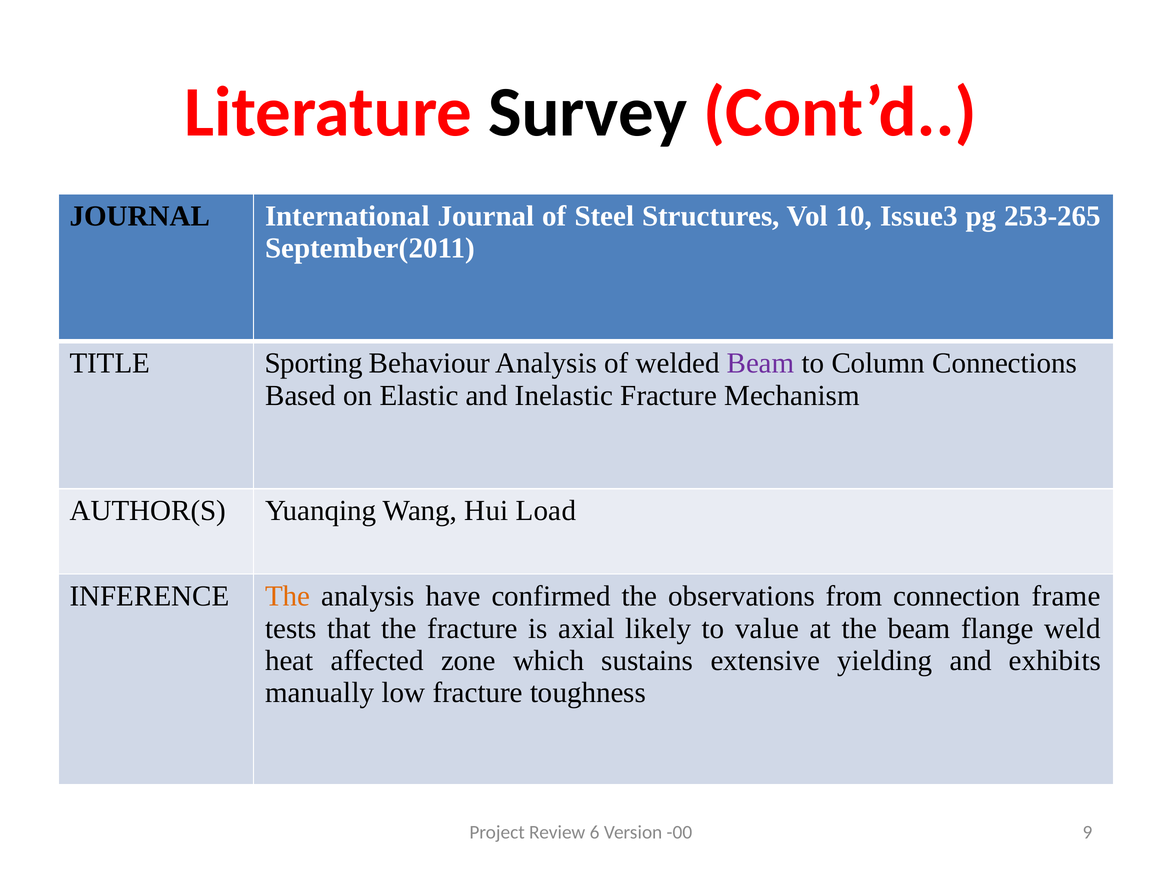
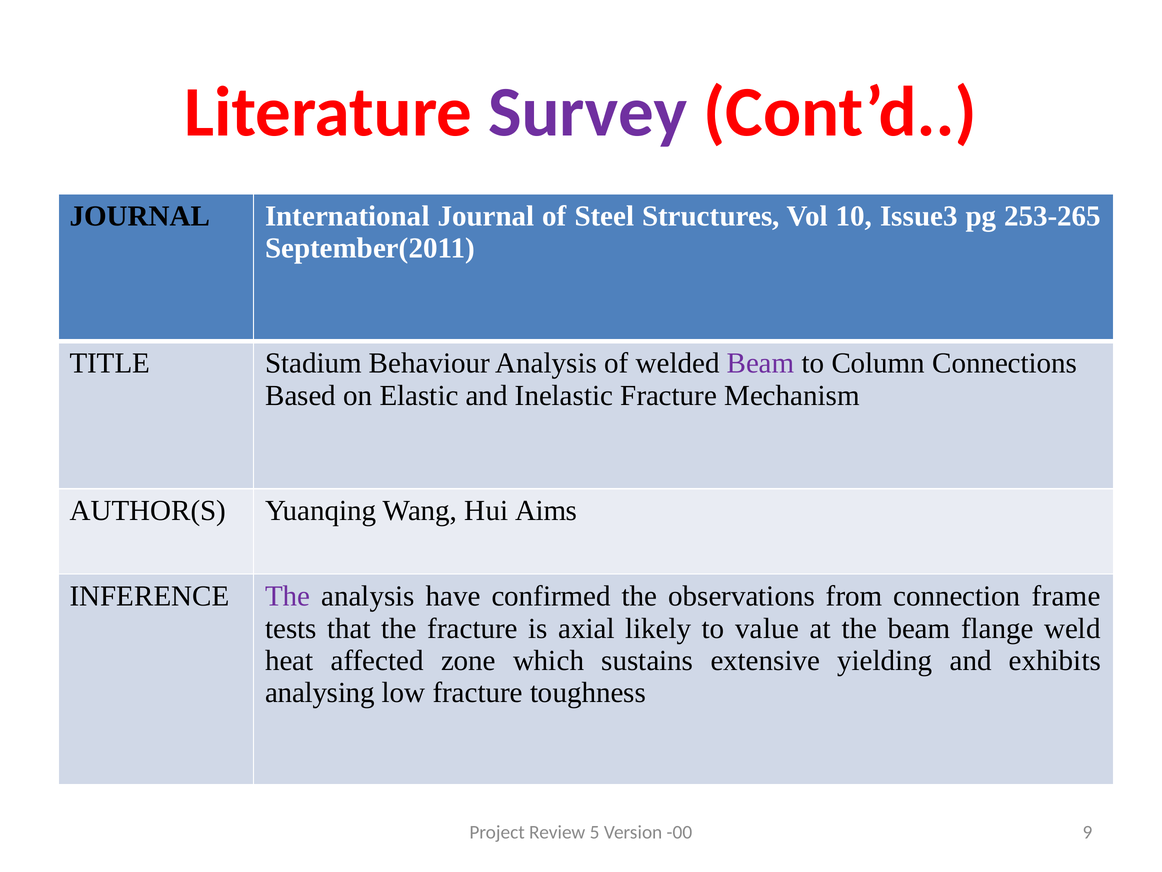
Survey colour: black -> purple (588, 112)
Sporting: Sporting -> Stadium (313, 363)
Load: Load -> Aims (546, 511)
The colour: orange -> purple (288, 596)
manually: manually -> analysing (320, 692)
6: 6 -> 5 (595, 832)
